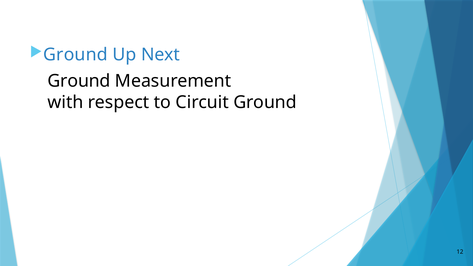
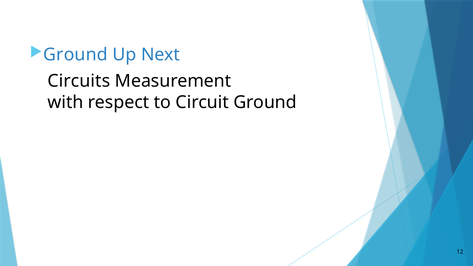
Ground: Ground -> Circuits (79, 81)
